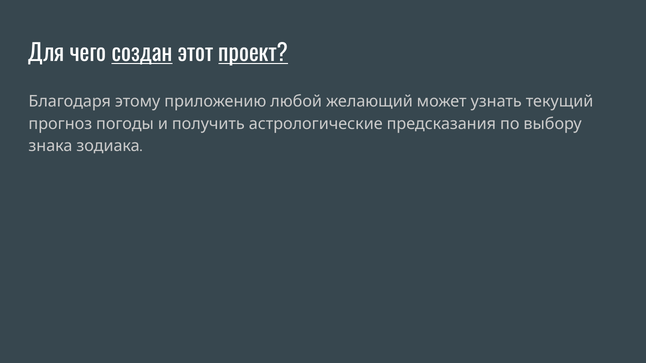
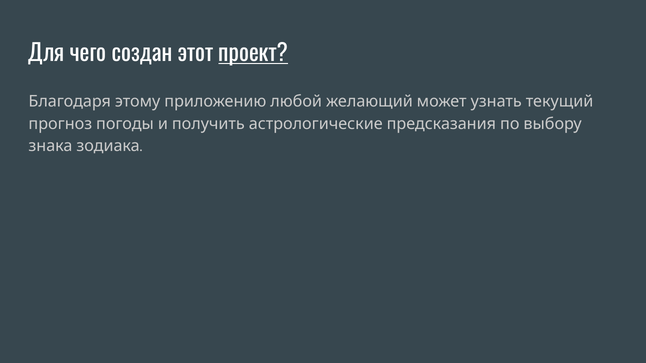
создан underline: present -> none (142, 54)
